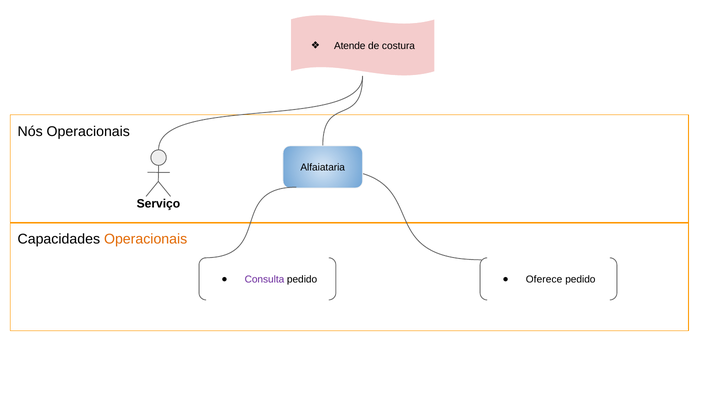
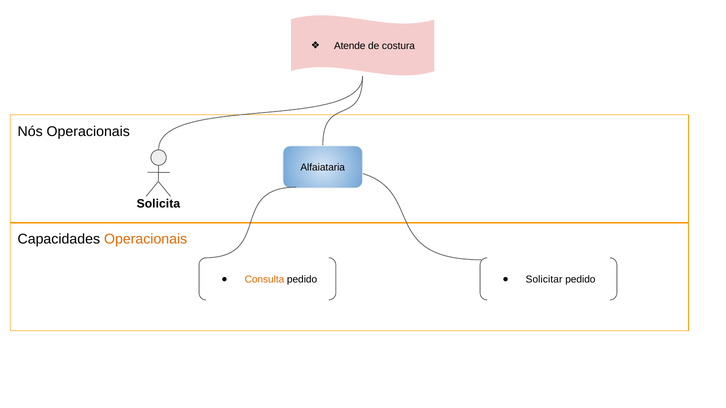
Serviço: Serviço -> Solicita (158, 204)
Consulta colour: purple -> orange (264, 280)
Oferece: Oferece -> Solicitar (544, 280)
